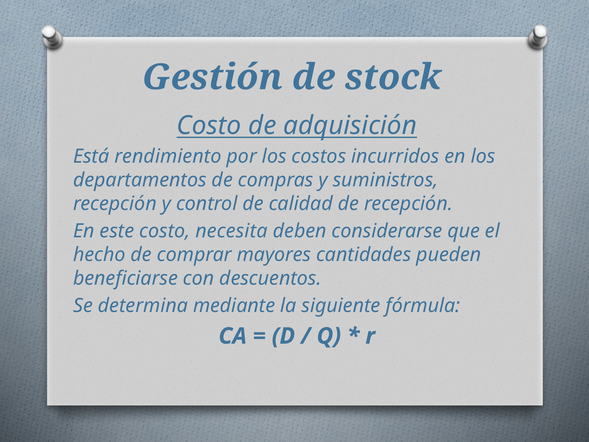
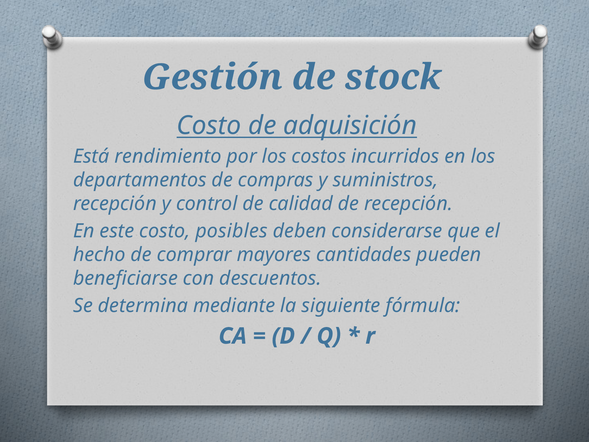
necesita: necesita -> posibles (231, 231)
